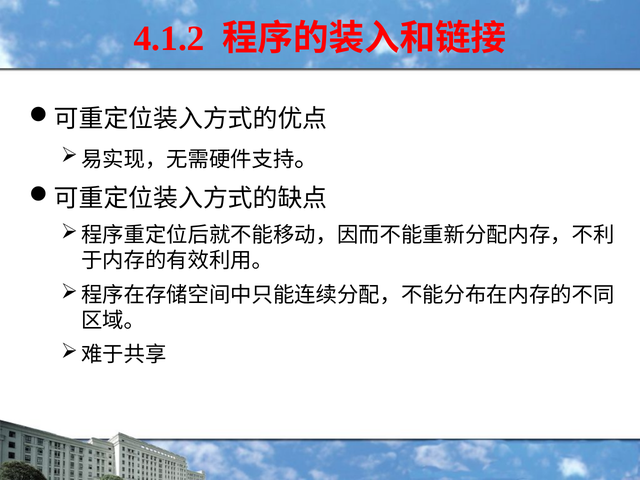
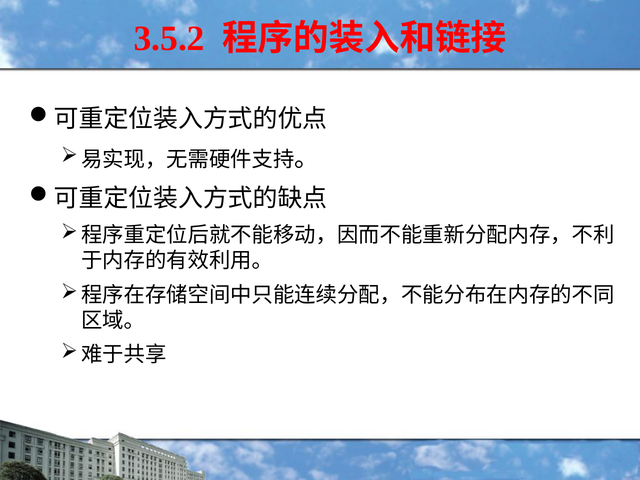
4.1.2: 4.1.2 -> 3.5.2 (169, 38)
